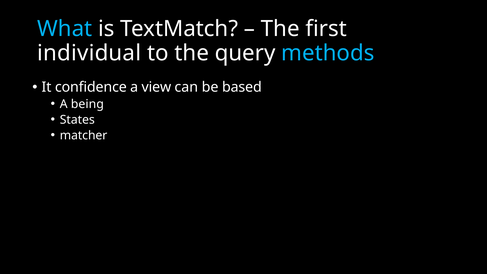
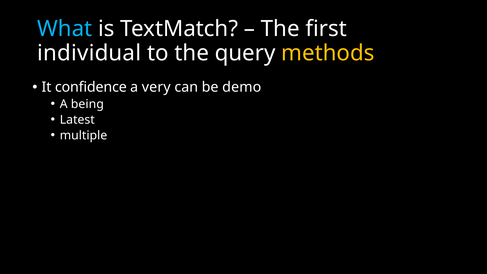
methods colour: light blue -> yellow (328, 53)
view: view -> very (156, 87)
based: based -> demo (242, 87)
States: States -> Latest (77, 120)
matcher: matcher -> multiple (84, 135)
